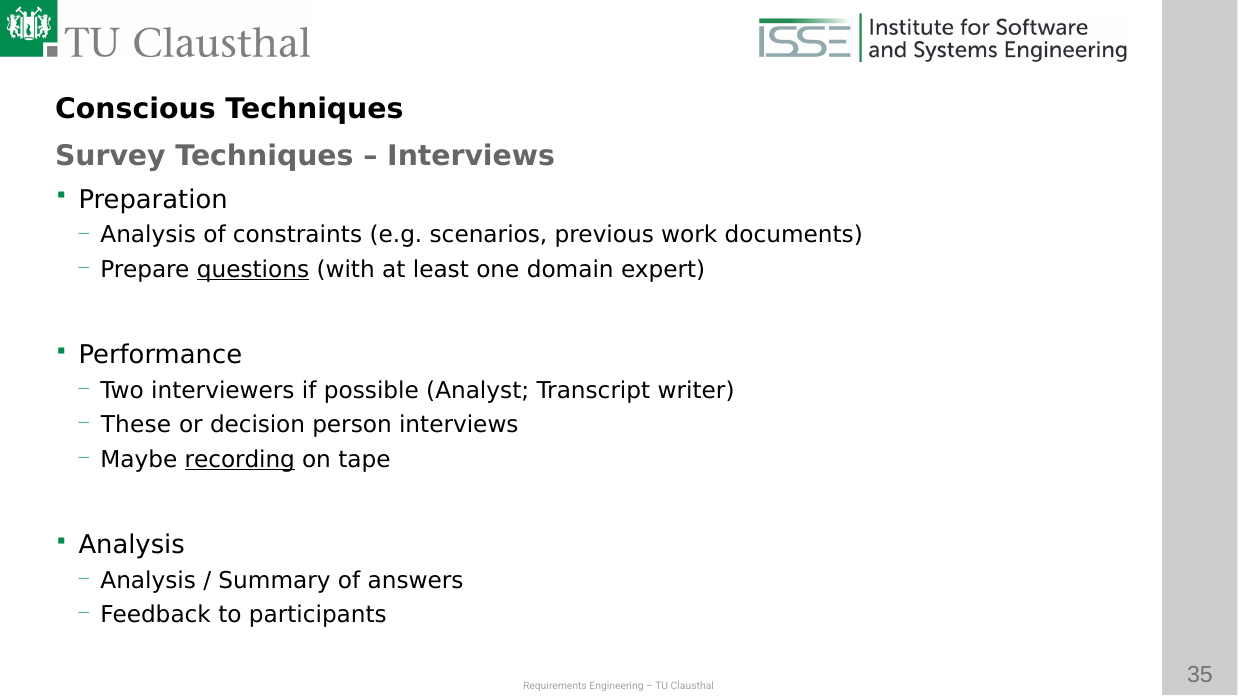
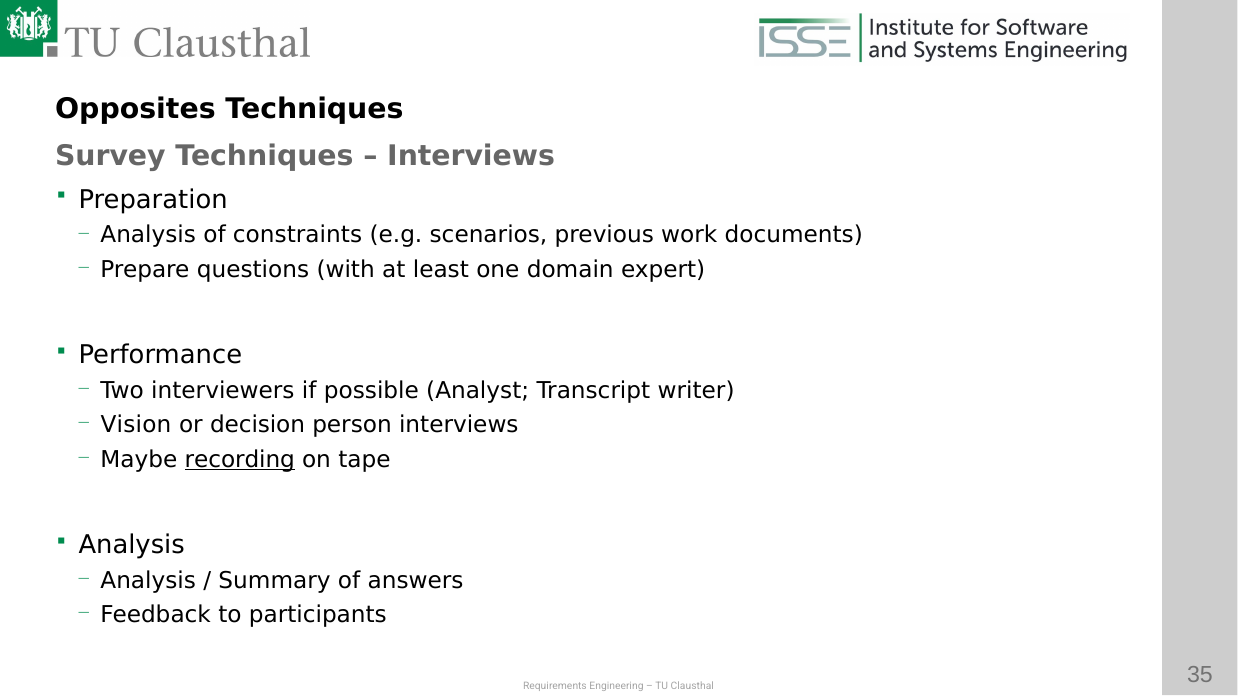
Conscious: Conscious -> Opposites (135, 109)
questions underline: present -> none (253, 270)
These: These -> Vision (136, 425)
